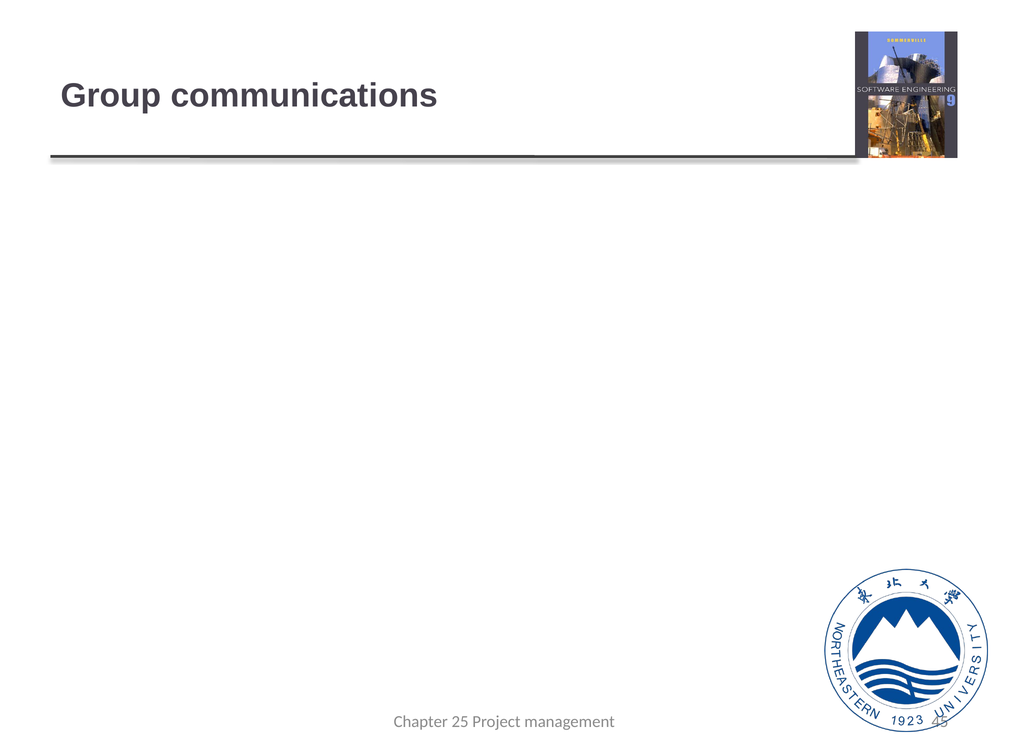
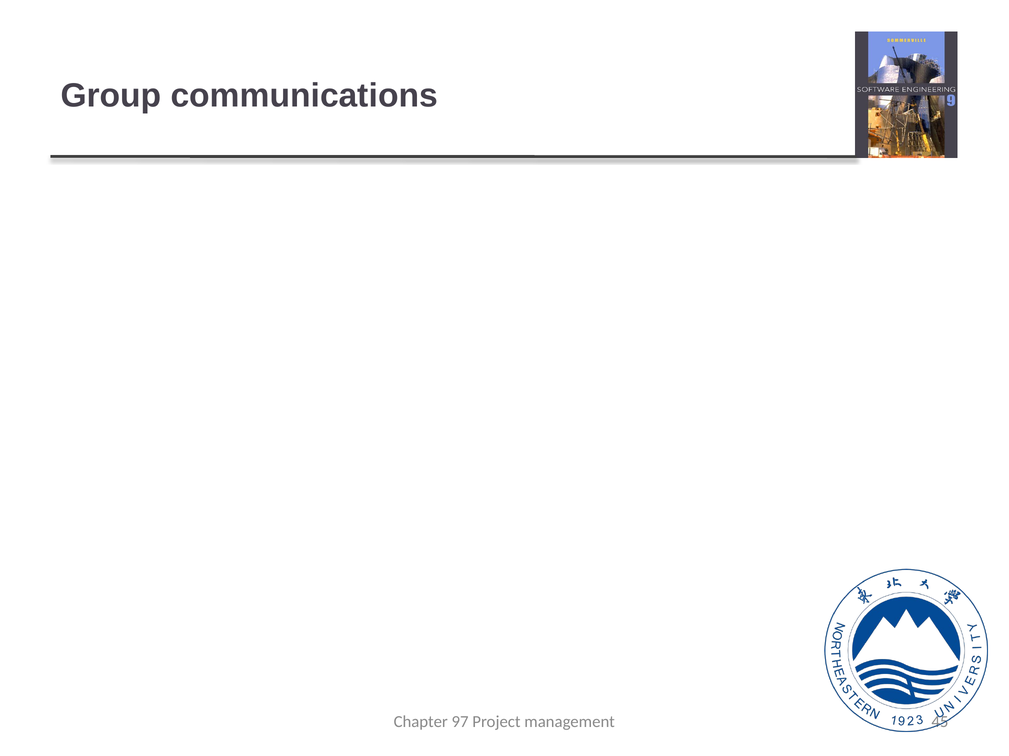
25: 25 -> 97 (460, 723)
